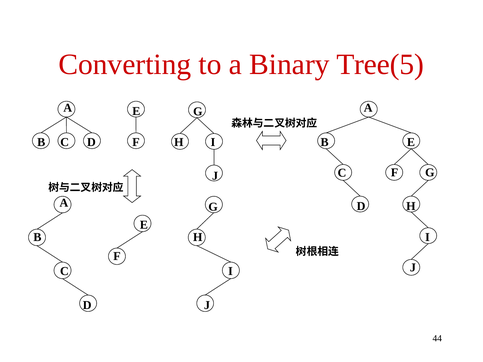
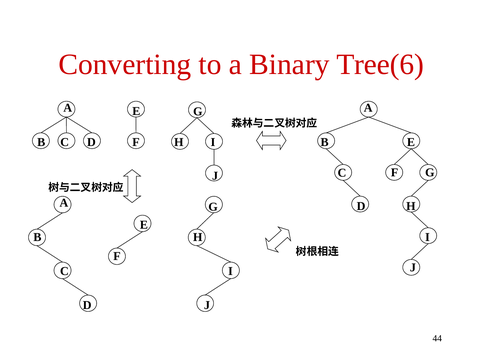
Tree(5: Tree(5 -> Tree(6 (380, 64)
